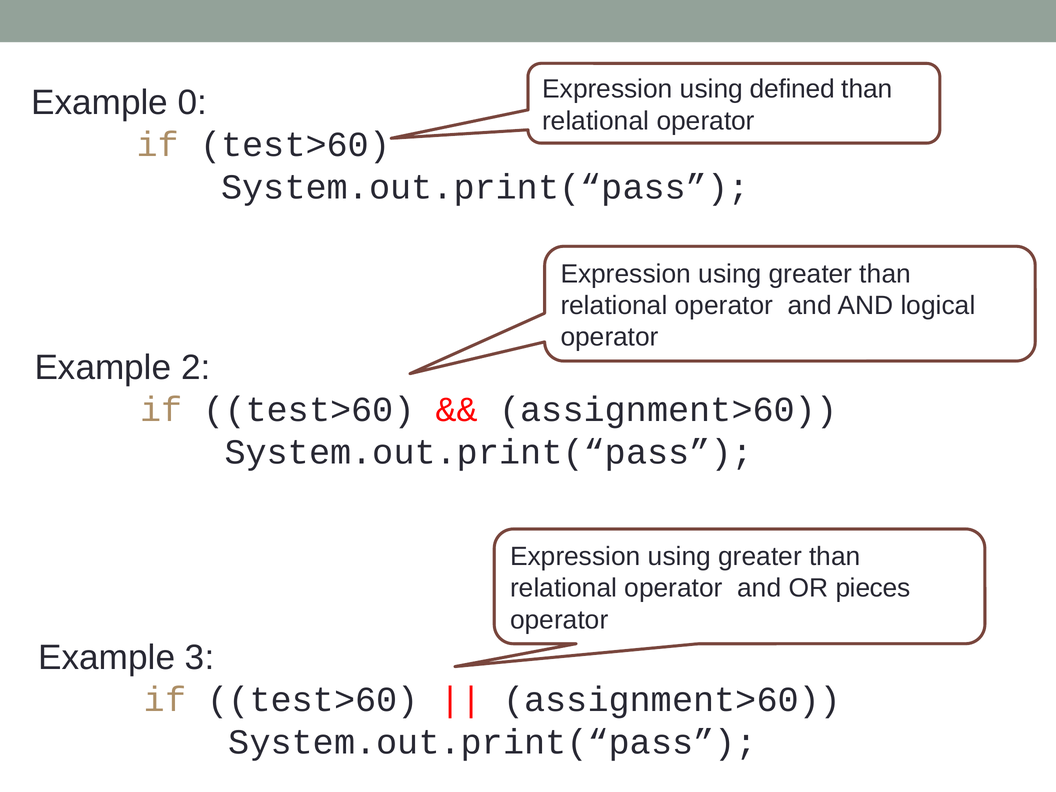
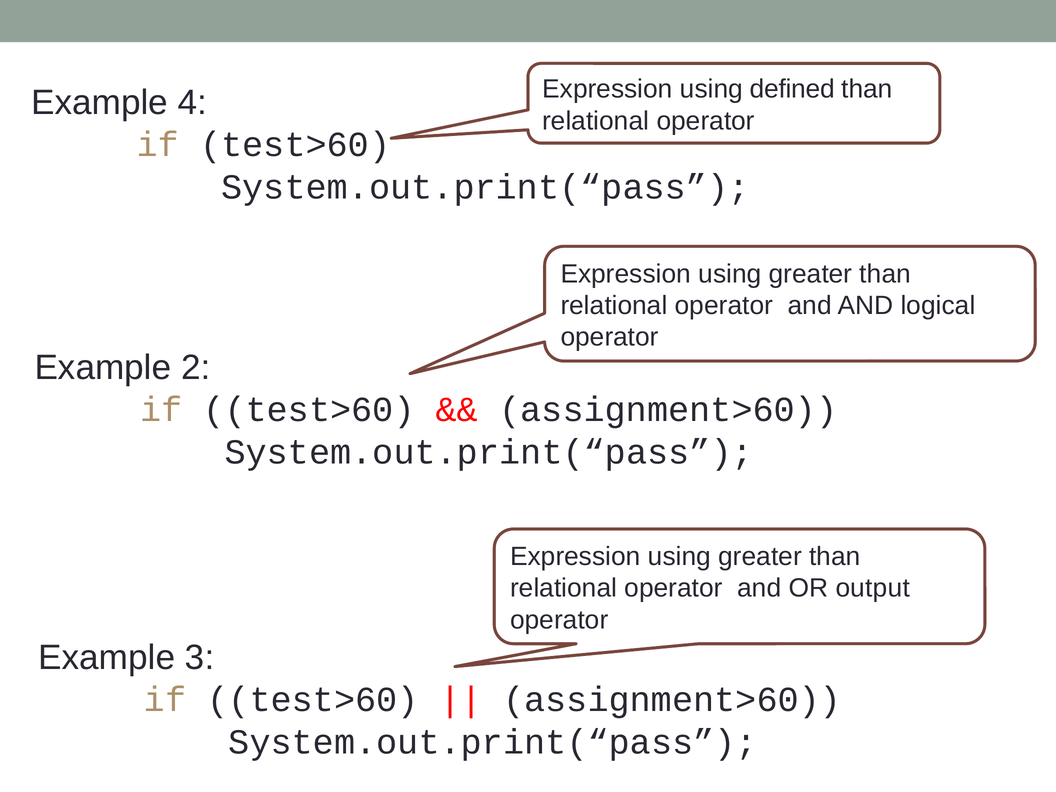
0: 0 -> 4 (192, 103)
pieces: pieces -> output (873, 588)
